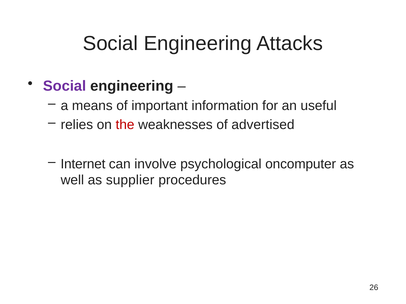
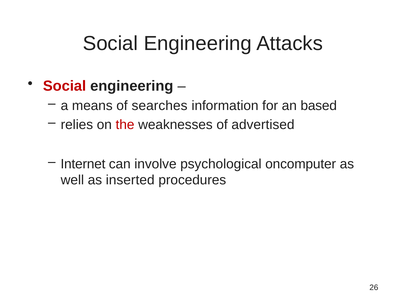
Social colour: purple -> red (65, 86)
important: important -> searches (160, 106)
useful: useful -> based (319, 106)
supplier: supplier -> inserted (130, 180)
